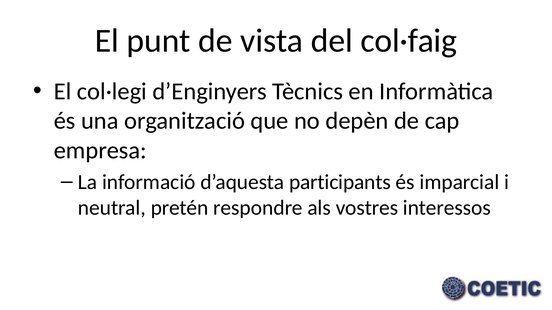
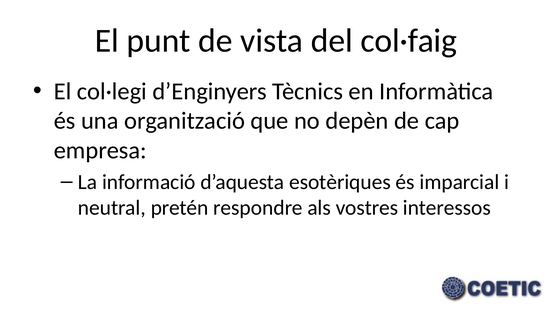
participants: participants -> esotèriques (340, 182)
